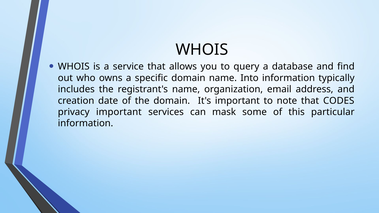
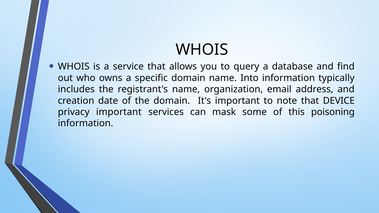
CODES: CODES -> DEVICE (339, 101)
particular: particular -> poisoning (333, 112)
